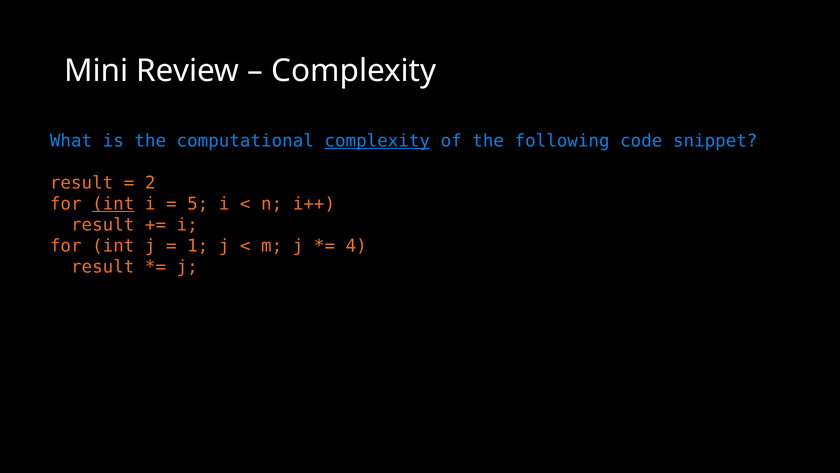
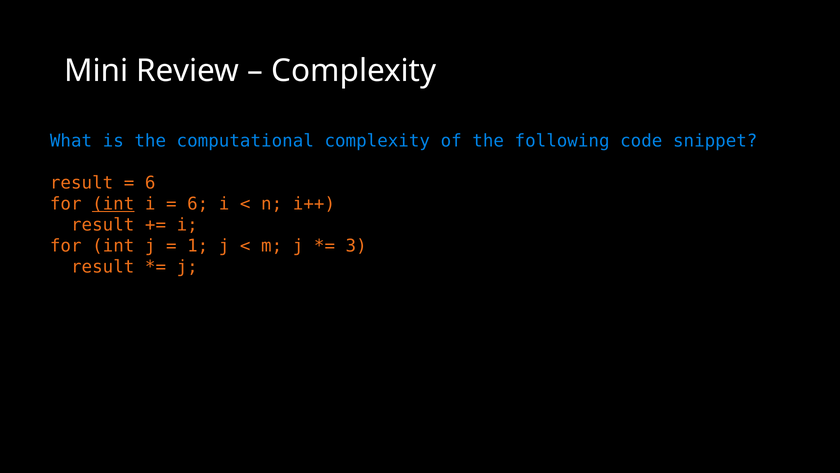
complexity underline: present -> none (377, 141)
2: 2 -> 6 (150, 183)
5: 5 -> 6 (198, 204)
4: 4 -> 3 (356, 246)
